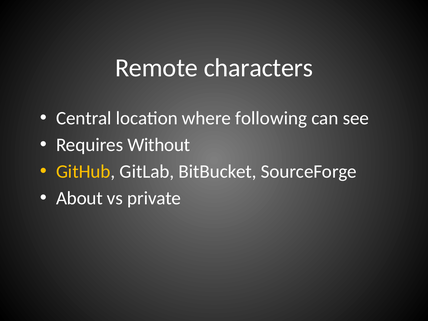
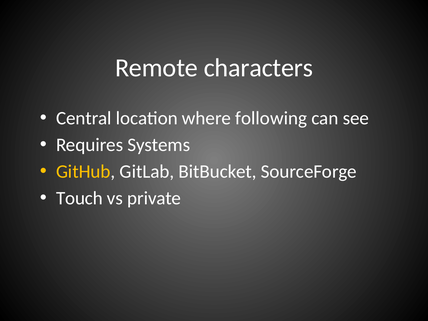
Without: Without -> Systems (159, 145)
About: About -> Touch (79, 198)
